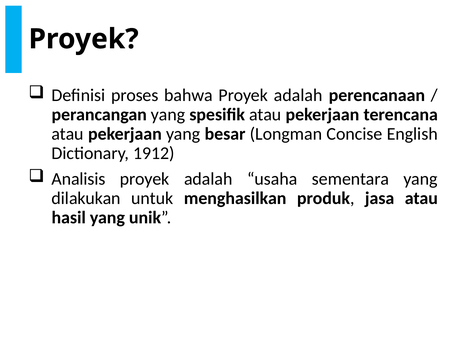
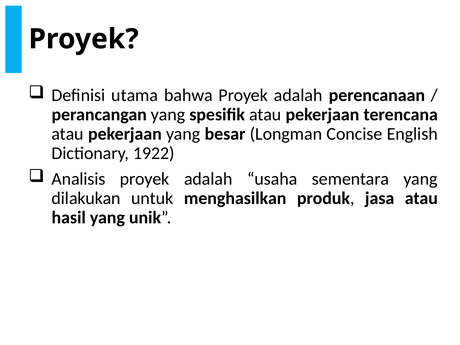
proses: proses -> utama (135, 95)
1912: 1912 -> 1922 (154, 153)
